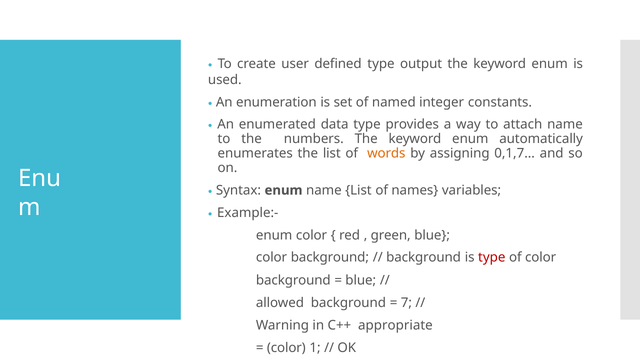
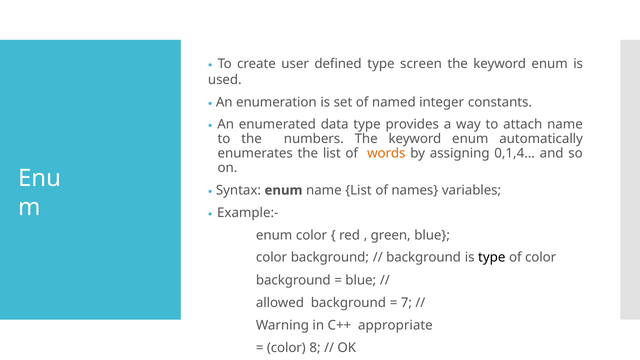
output: output -> screen (421, 64)
0,1,7…: 0,1,7… -> 0,1,4… (515, 153)
type colour: red -> black (492, 258)
1: 1 -> 8 (315, 348)
